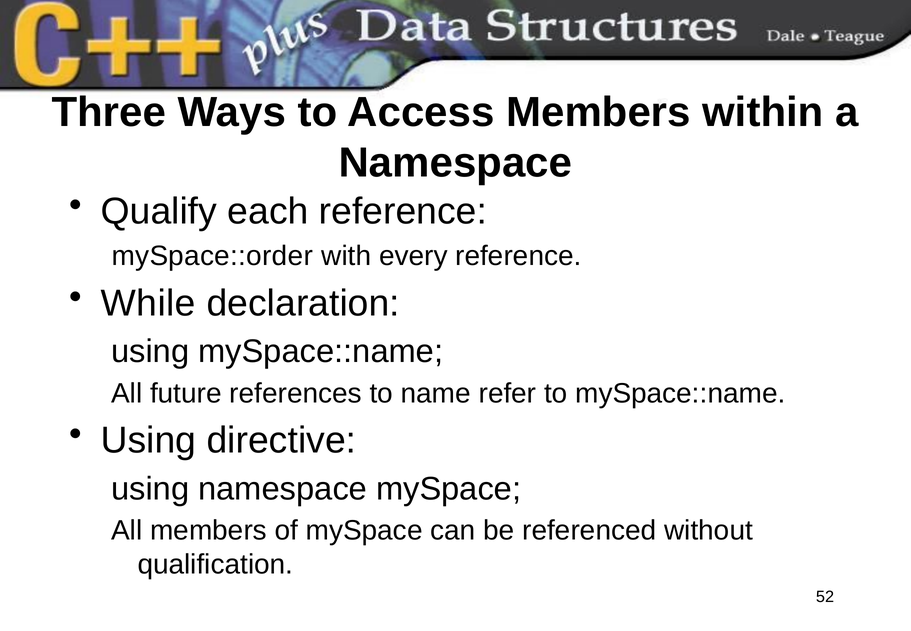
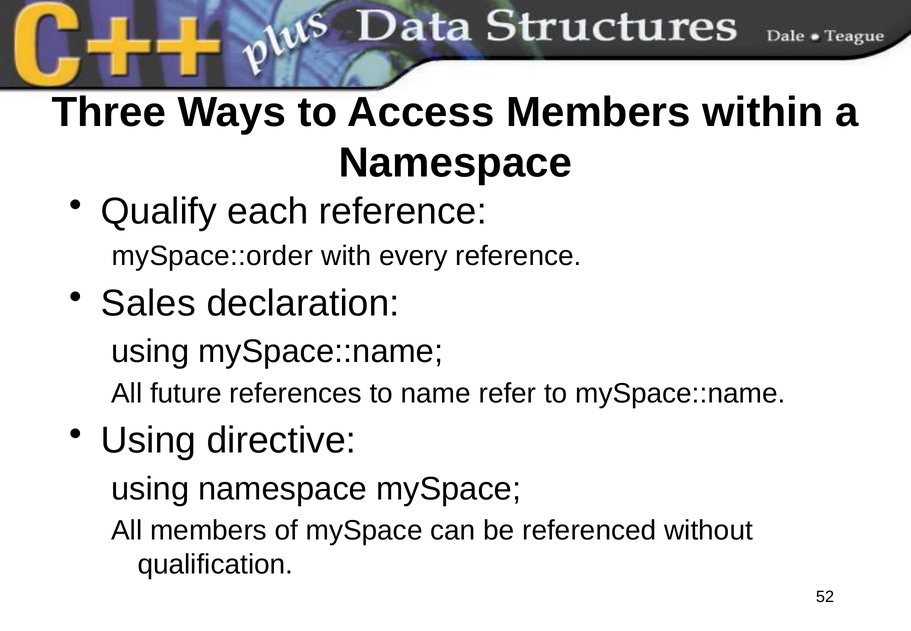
While: While -> Sales (148, 303)
